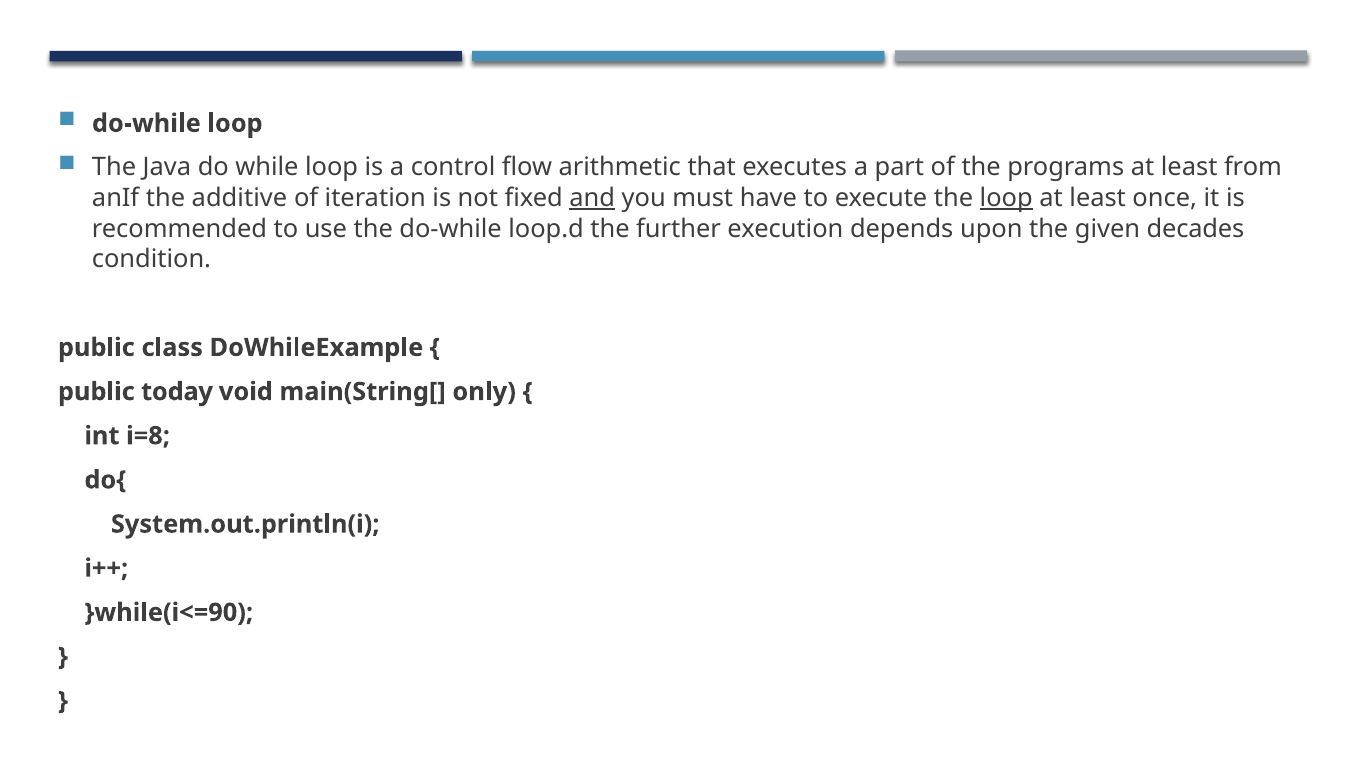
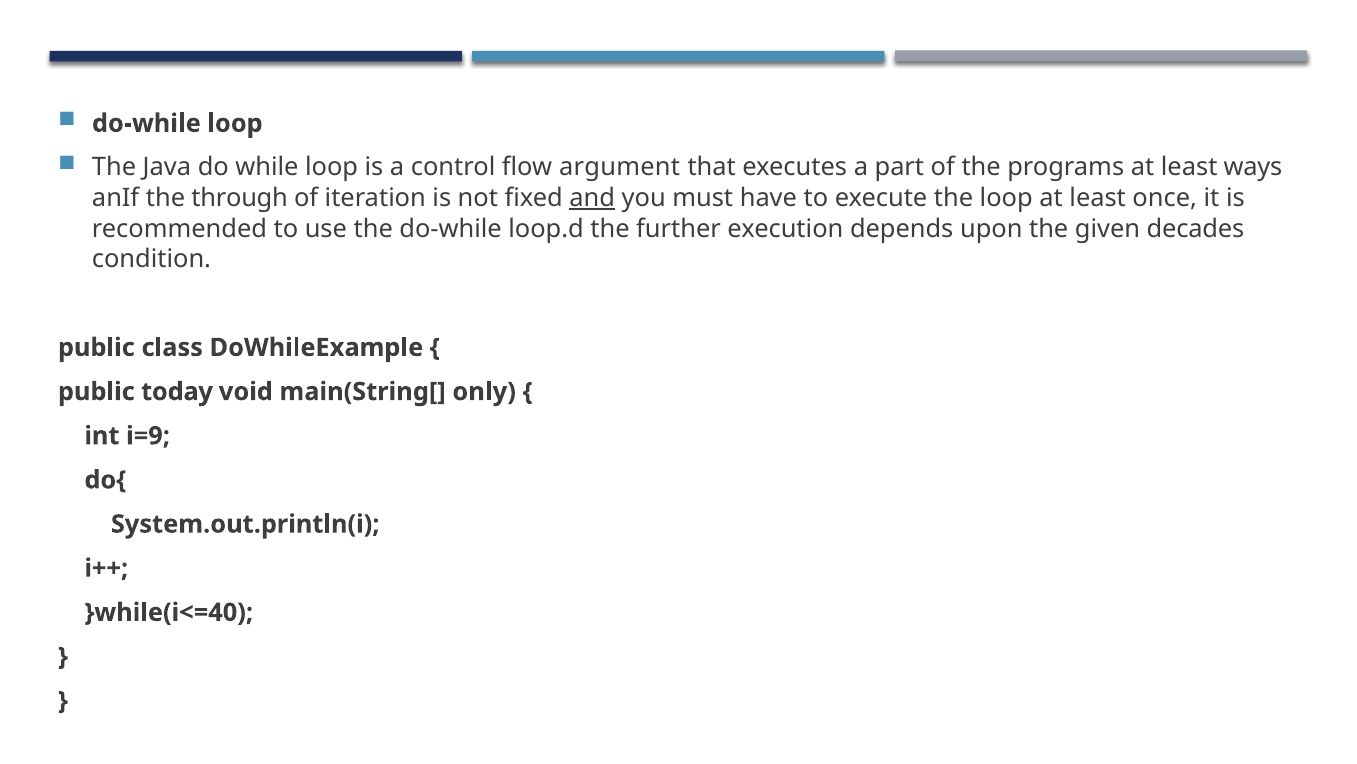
arithmetic: arithmetic -> argument (620, 167)
from: from -> ways (1253, 167)
additive: additive -> through (240, 198)
loop underline: present -> none (1006, 198)
i=8: i=8 -> i=9 (148, 435)
}while(i<=90: }while(i<=90 -> }while(i<=40 (169, 612)
